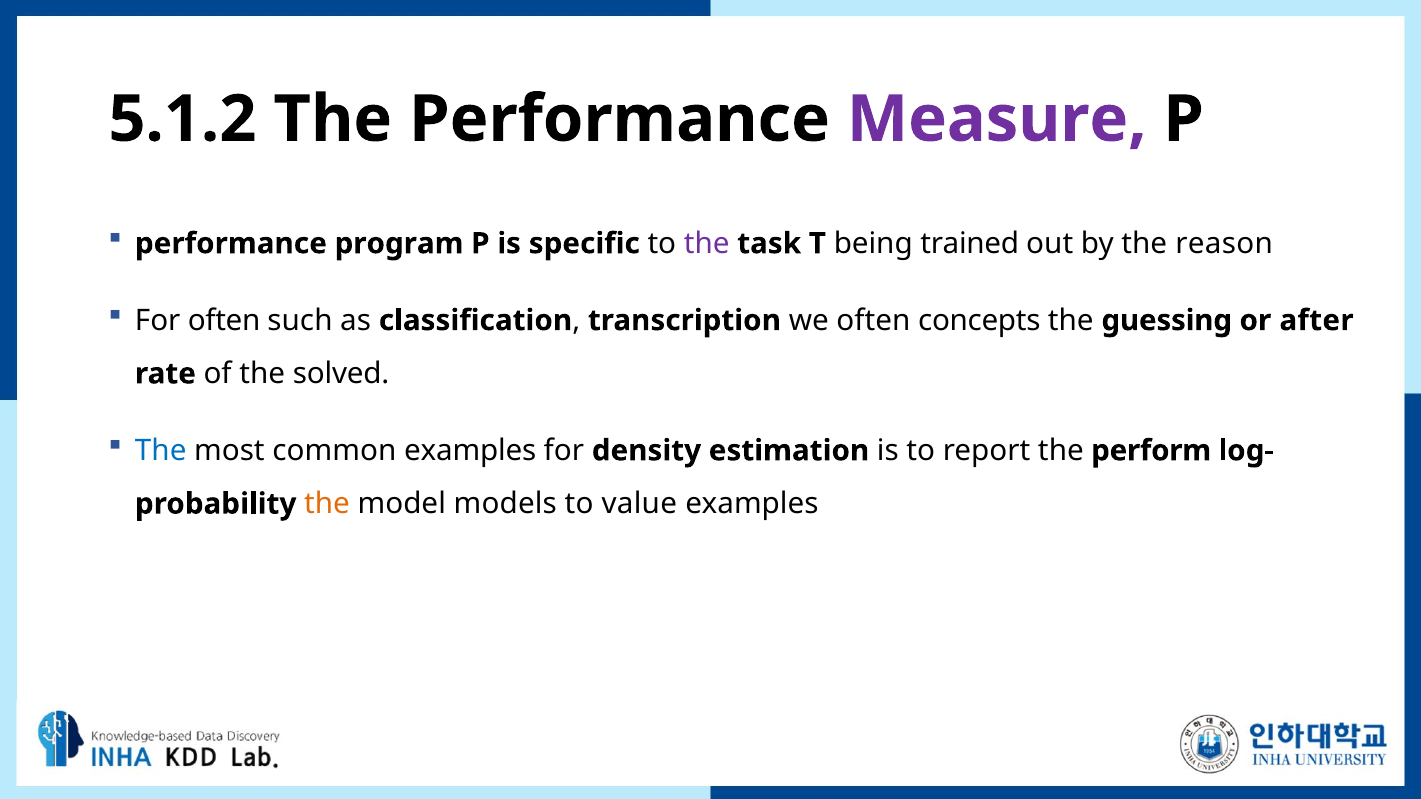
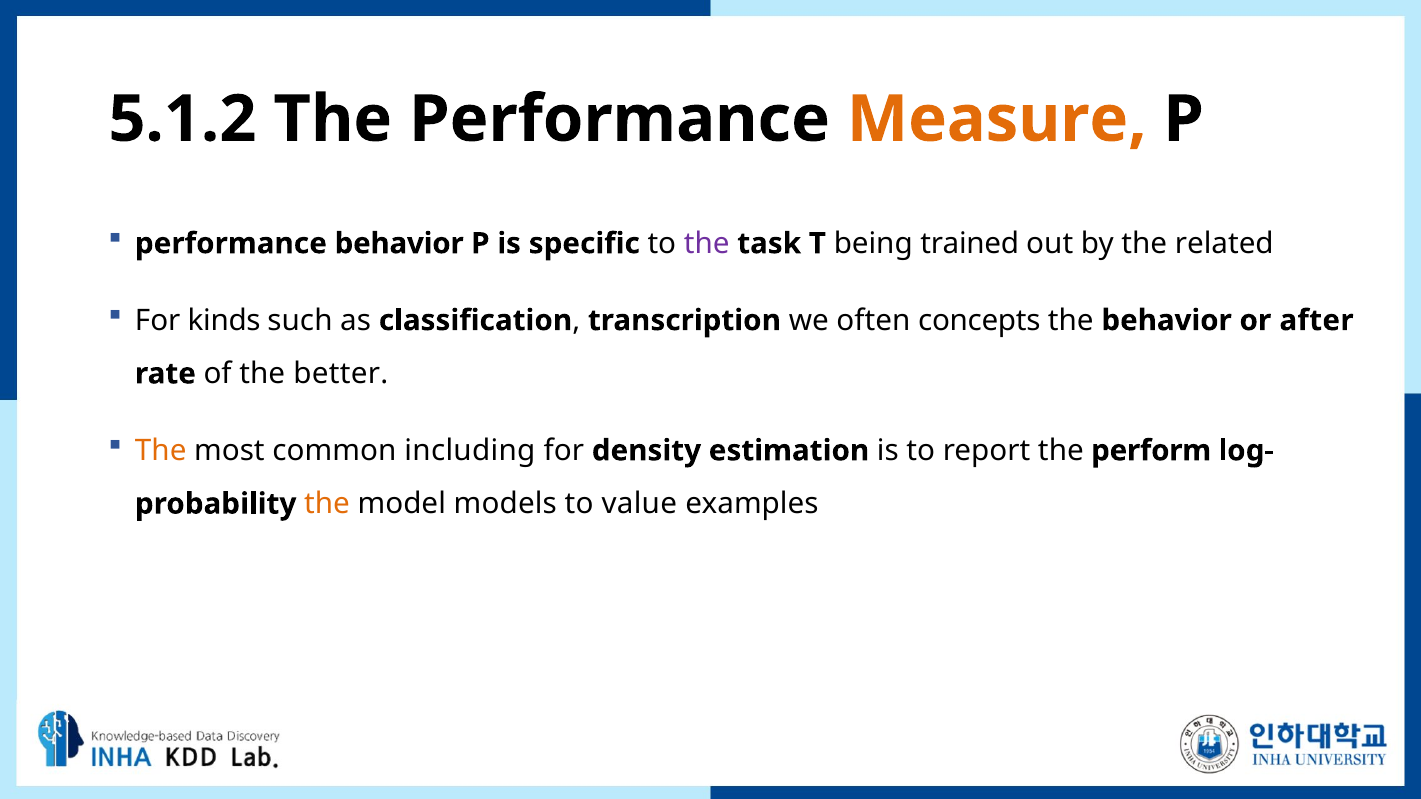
Measure colour: purple -> orange (997, 119)
performance program: program -> behavior (399, 244)
reason: reason -> related (1224, 244)
For often: often -> kinds (224, 321)
the guessing: guessing -> behavior (1167, 321)
solved: solved -> better (341, 374)
The colour: blue -> orange (161, 451)
common examples: examples -> including (470, 451)
